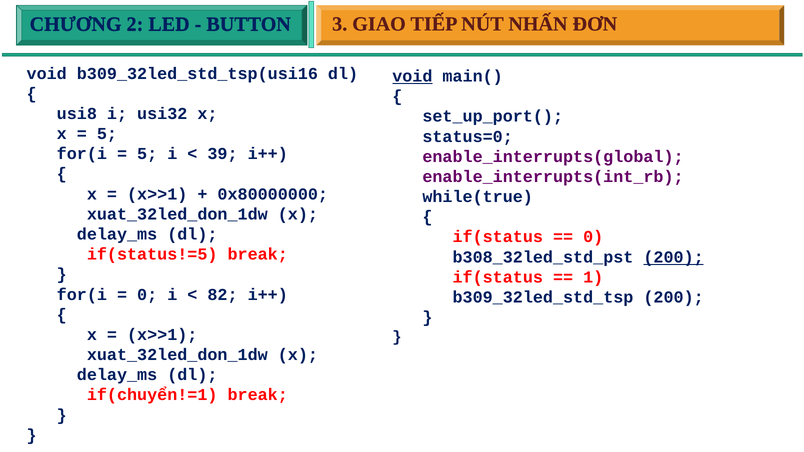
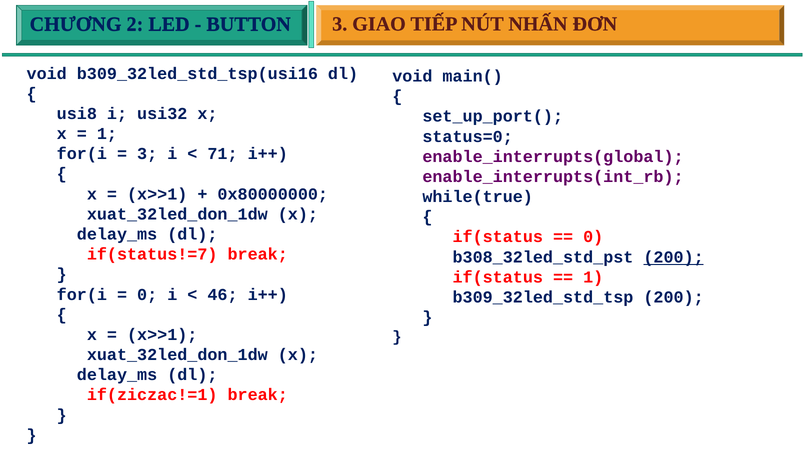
void underline: present -> none (412, 76)
5: 5 -> 1 (107, 134)
5: 5 -> 3 (147, 154)
39: 39 -> 71 (223, 154)
if(status!=5: if(status!=5 -> if(status!=7 (152, 254)
82: 82 -> 46 (223, 295)
if(chuyển!=1: if(chuyển!=1 -> if(ziczac!=1 (152, 395)
